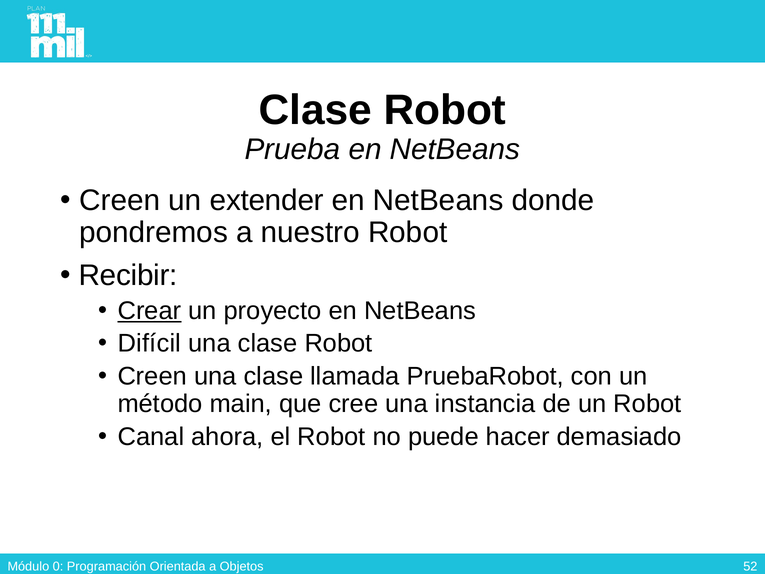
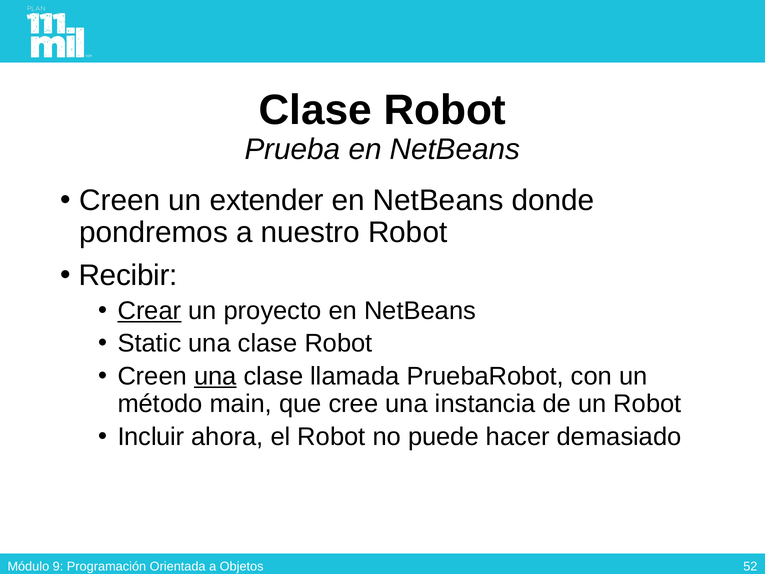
Difícil: Difícil -> Static (149, 343)
una underline: none -> present (215, 376)
Canal: Canal -> Incluir (151, 437)
0: 0 -> 9 (58, 566)
